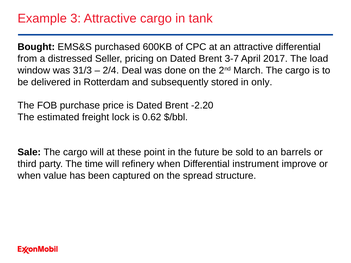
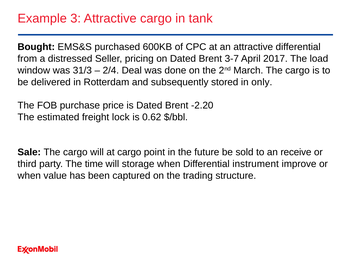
at these: these -> cargo (129, 152)
barrels: barrels -> receive (296, 152)
refinery: refinery -> storage (138, 164)
spread: spread -> trading (198, 176)
